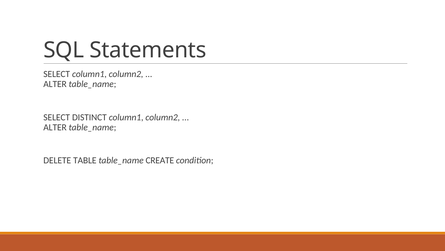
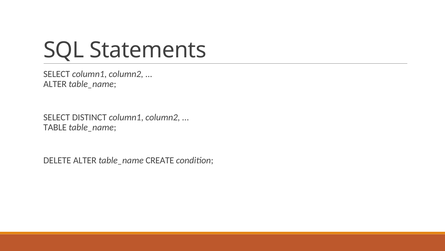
ALTER: ALTER -> TABLE (55, 127)
DELETE TABLE: TABLE -> ALTER (85, 160)
